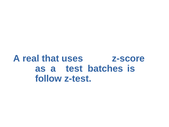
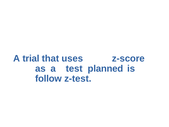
real: real -> trial (31, 58)
batches: batches -> planned (105, 68)
